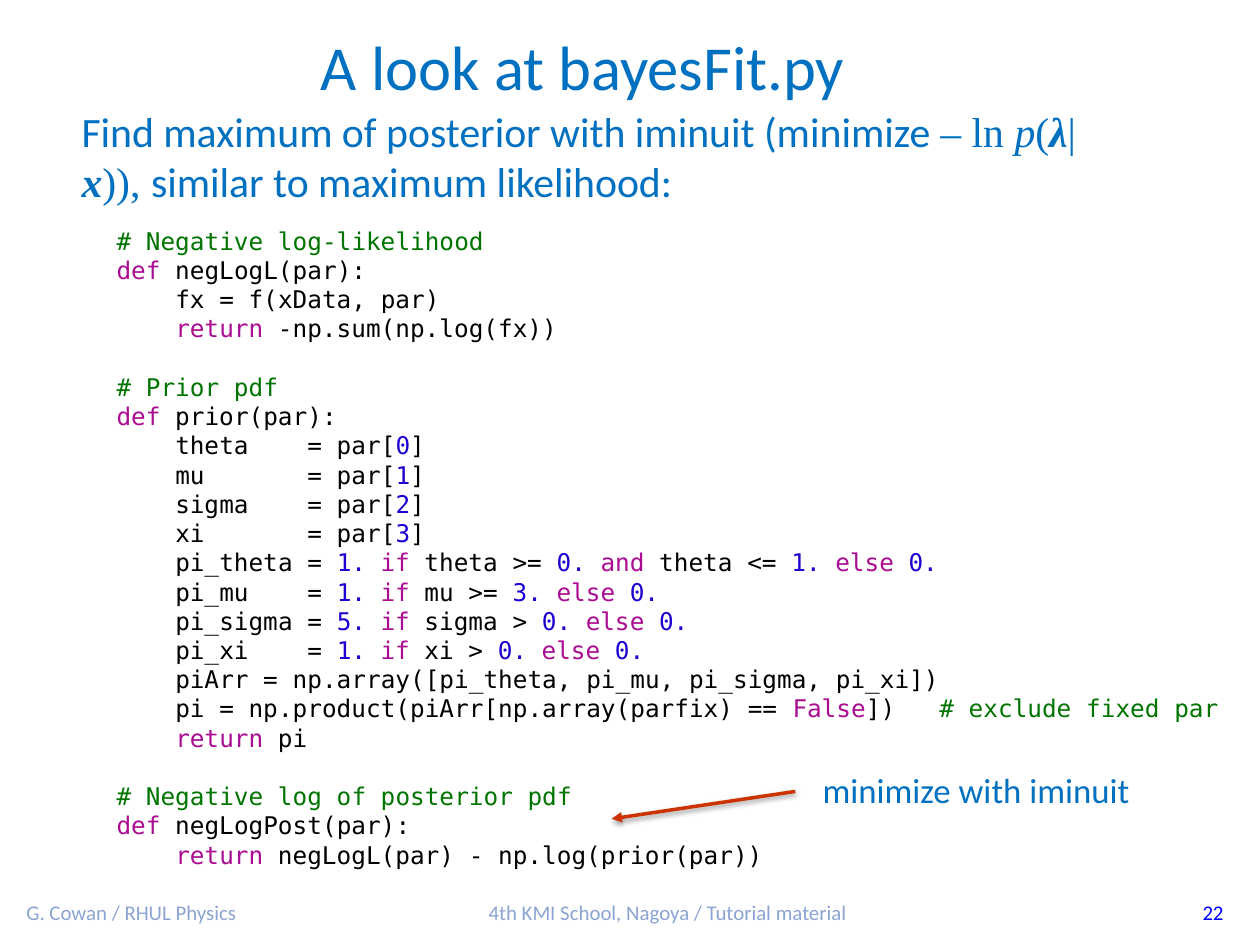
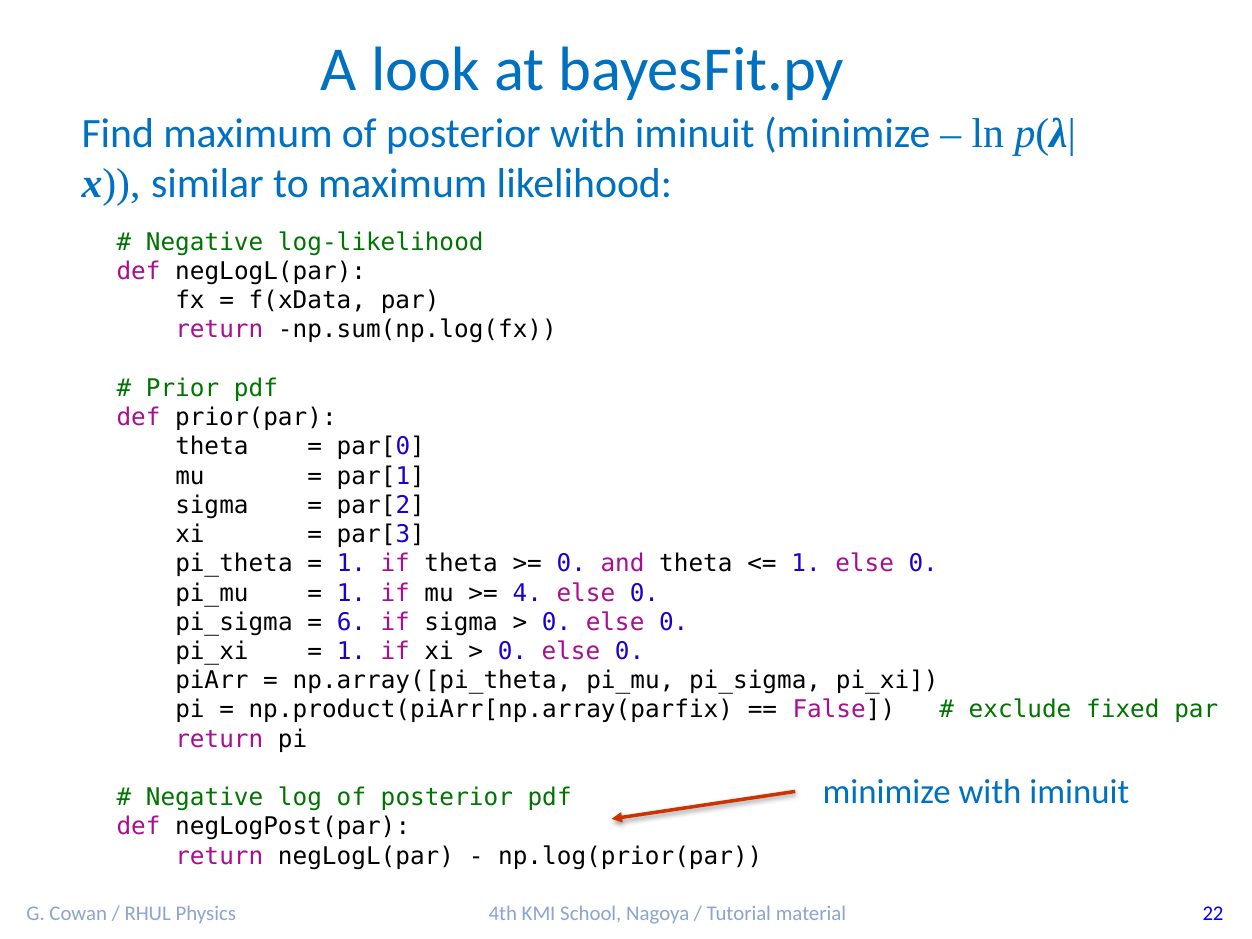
3: 3 -> 4 (527, 593)
5: 5 -> 6 (351, 622)
